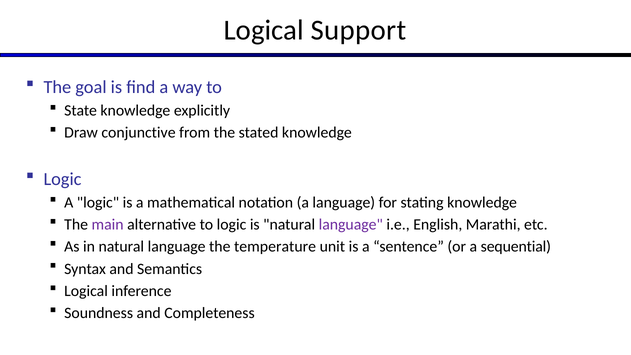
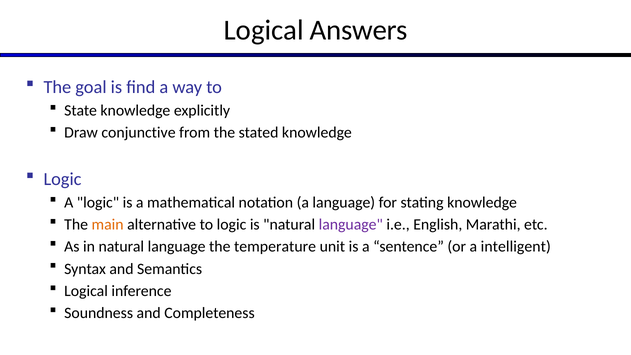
Support: Support -> Answers (359, 30)
main colour: purple -> orange (108, 225)
sequential: sequential -> intelligent (516, 247)
